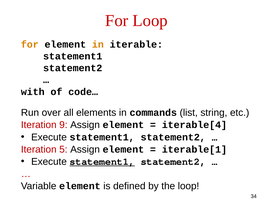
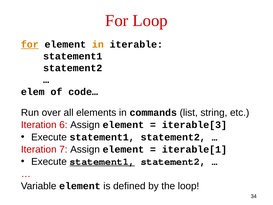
for underline: none -> present (30, 44)
with: with -> elem (33, 92)
9: 9 -> 6 (63, 125)
iterable[4: iterable[4 -> iterable[3 (194, 125)
5: 5 -> 7 (63, 149)
